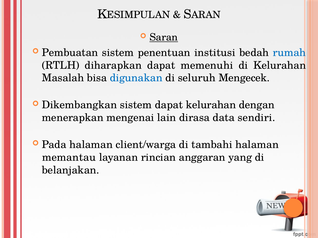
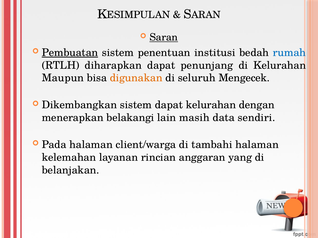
Pembuatan underline: none -> present (70, 53)
memenuhi: memenuhi -> penunjang (207, 65)
Masalah: Masalah -> Maupun (63, 78)
digunakan colour: blue -> orange (136, 78)
mengenai: mengenai -> belakangi (130, 118)
dirasa: dirasa -> masih (194, 118)
memantau: memantau -> kelemahan (69, 158)
